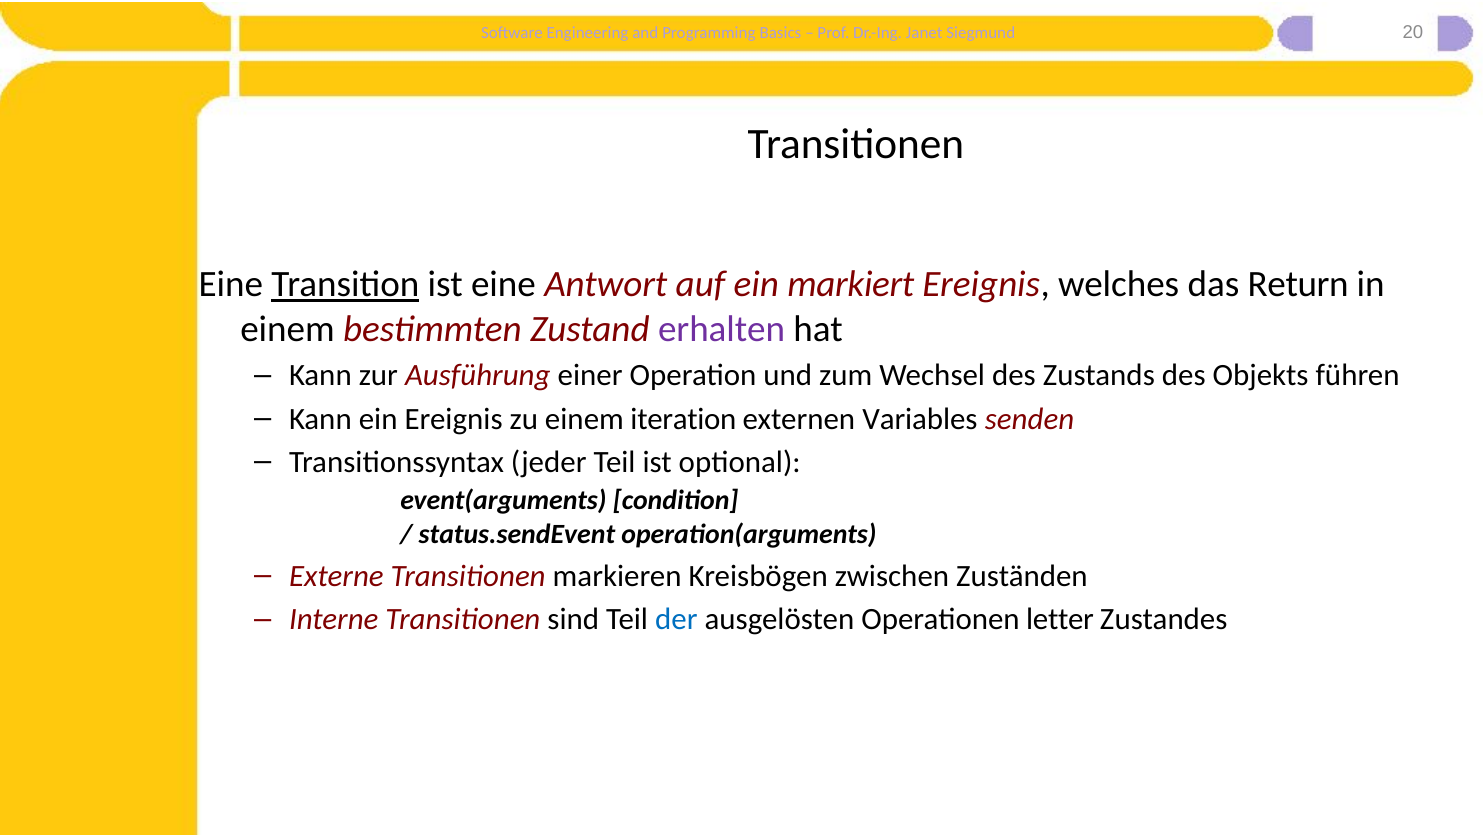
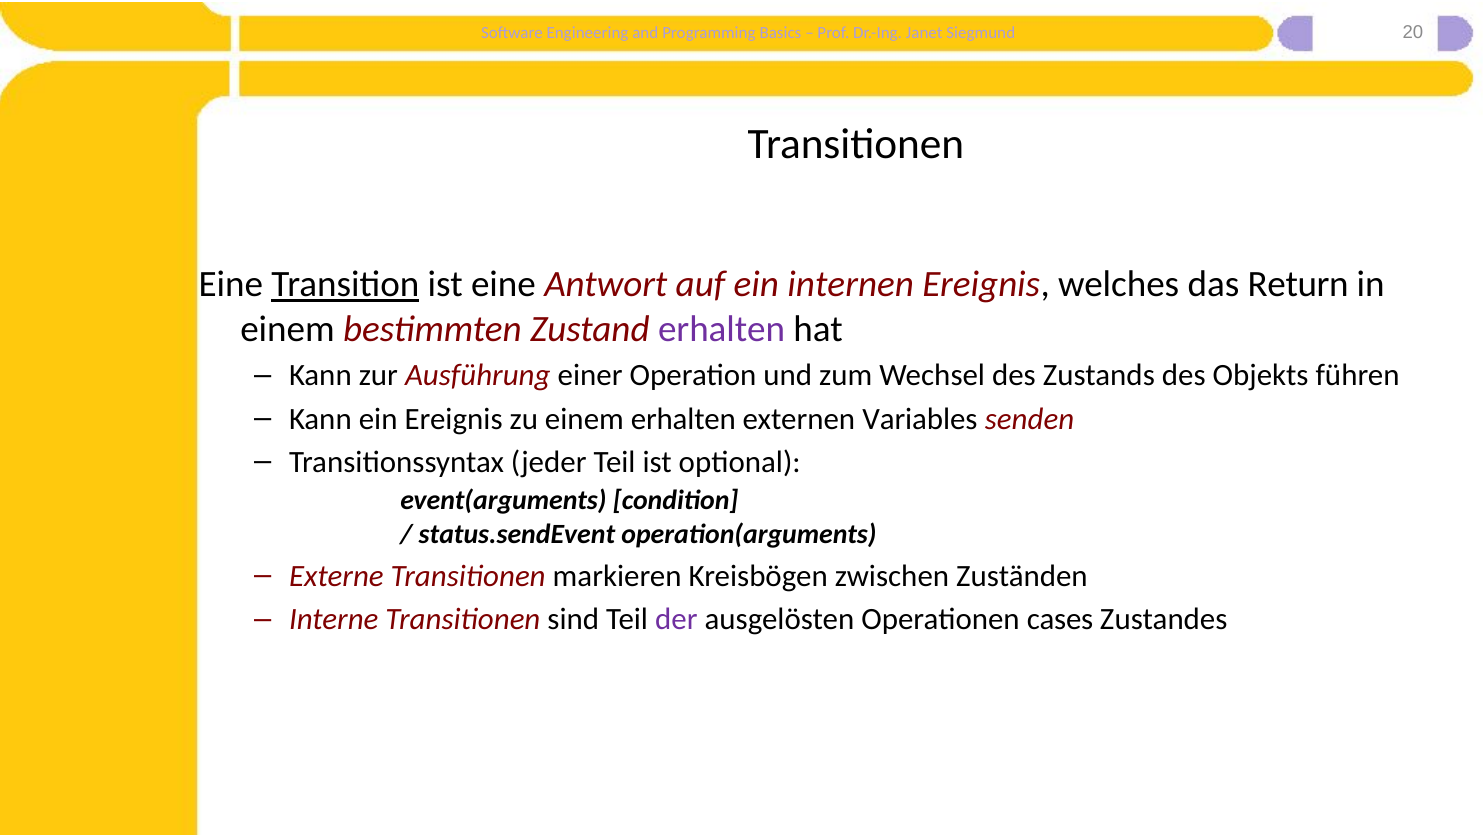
markiert: markiert -> internen (851, 284)
einem iteration: iteration -> erhalten (683, 419)
der colour: blue -> purple (676, 620)
letter: letter -> cases (1060, 620)
